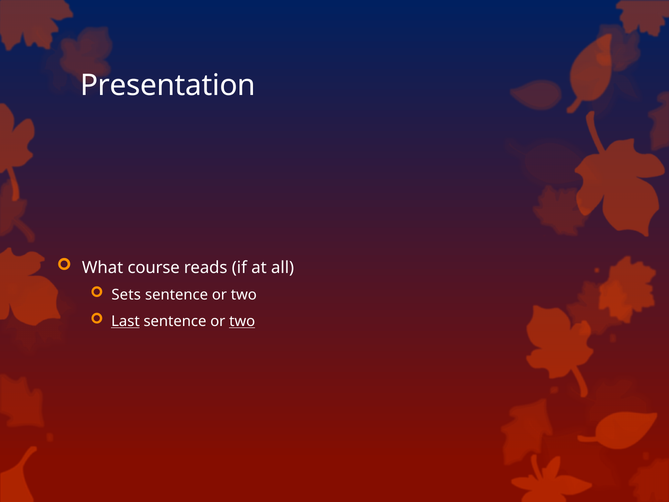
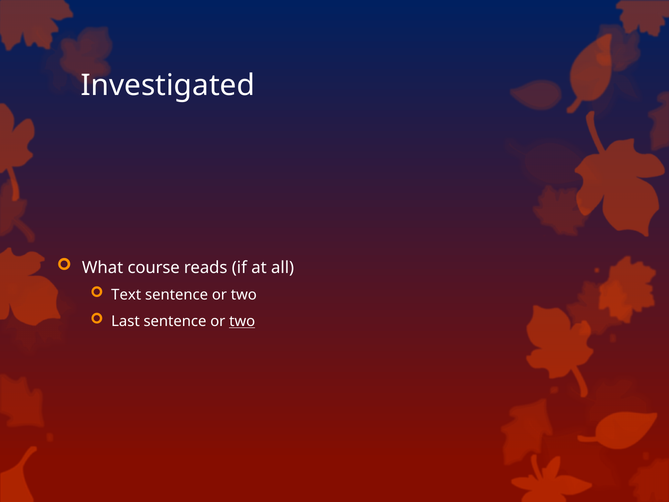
Presentation: Presentation -> Investigated (168, 85)
Sets: Sets -> Text (126, 295)
Last underline: present -> none (125, 321)
